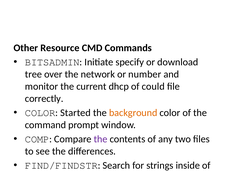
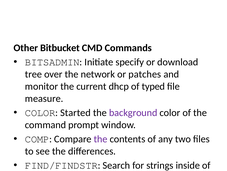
Resource: Resource -> Bitbucket (60, 48)
number: number -> patches (145, 74)
could: could -> typed (153, 86)
correctly: correctly -> measure (44, 98)
background colour: orange -> purple (133, 112)
